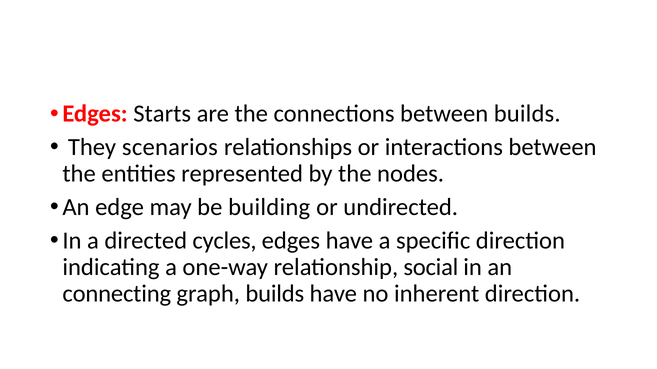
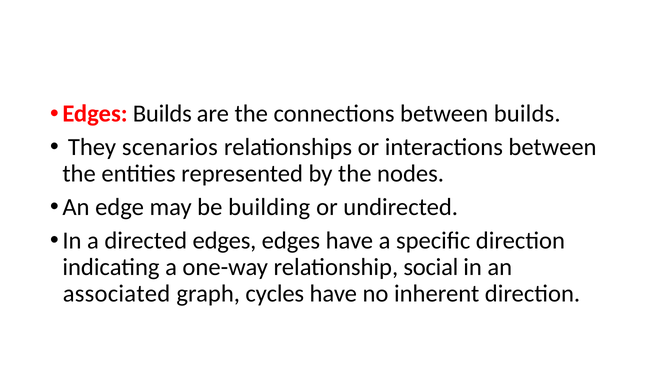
Edges Starts: Starts -> Builds (162, 114)
directed cycles: cycles -> edges (224, 241)
connecting: connecting -> associated (117, 294)
graph builds: builds -> cycles (275, 294)
